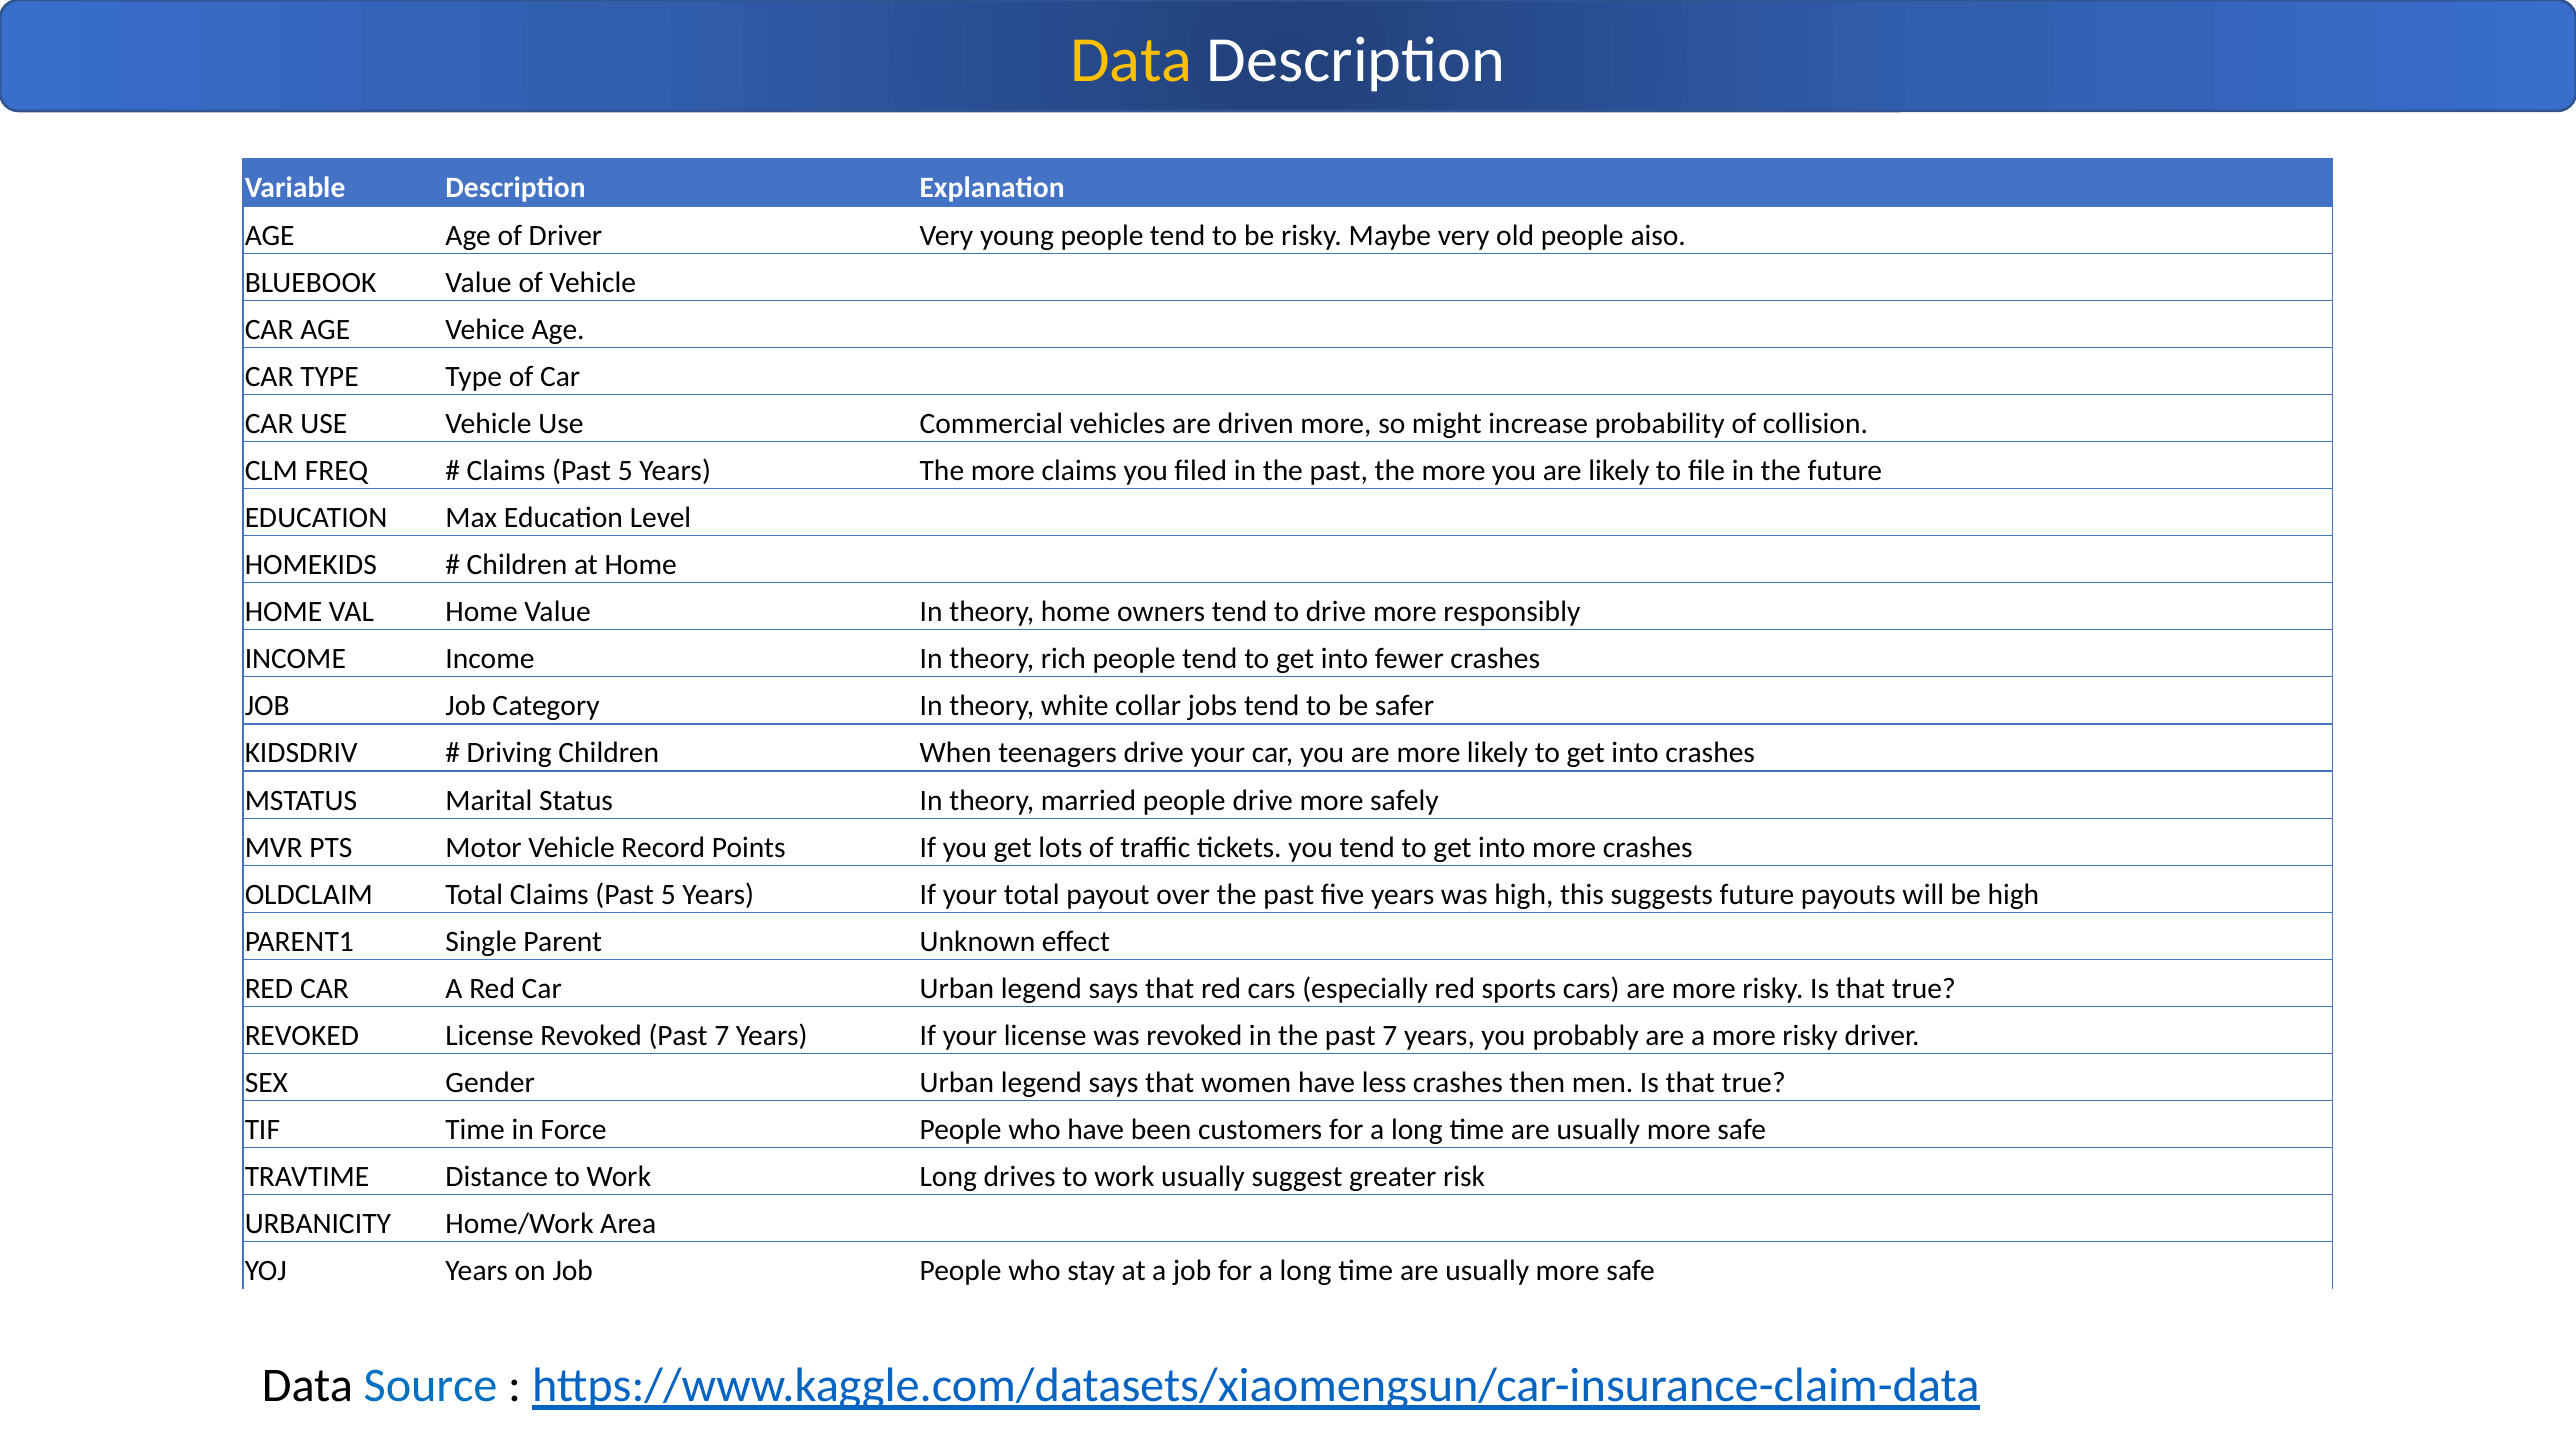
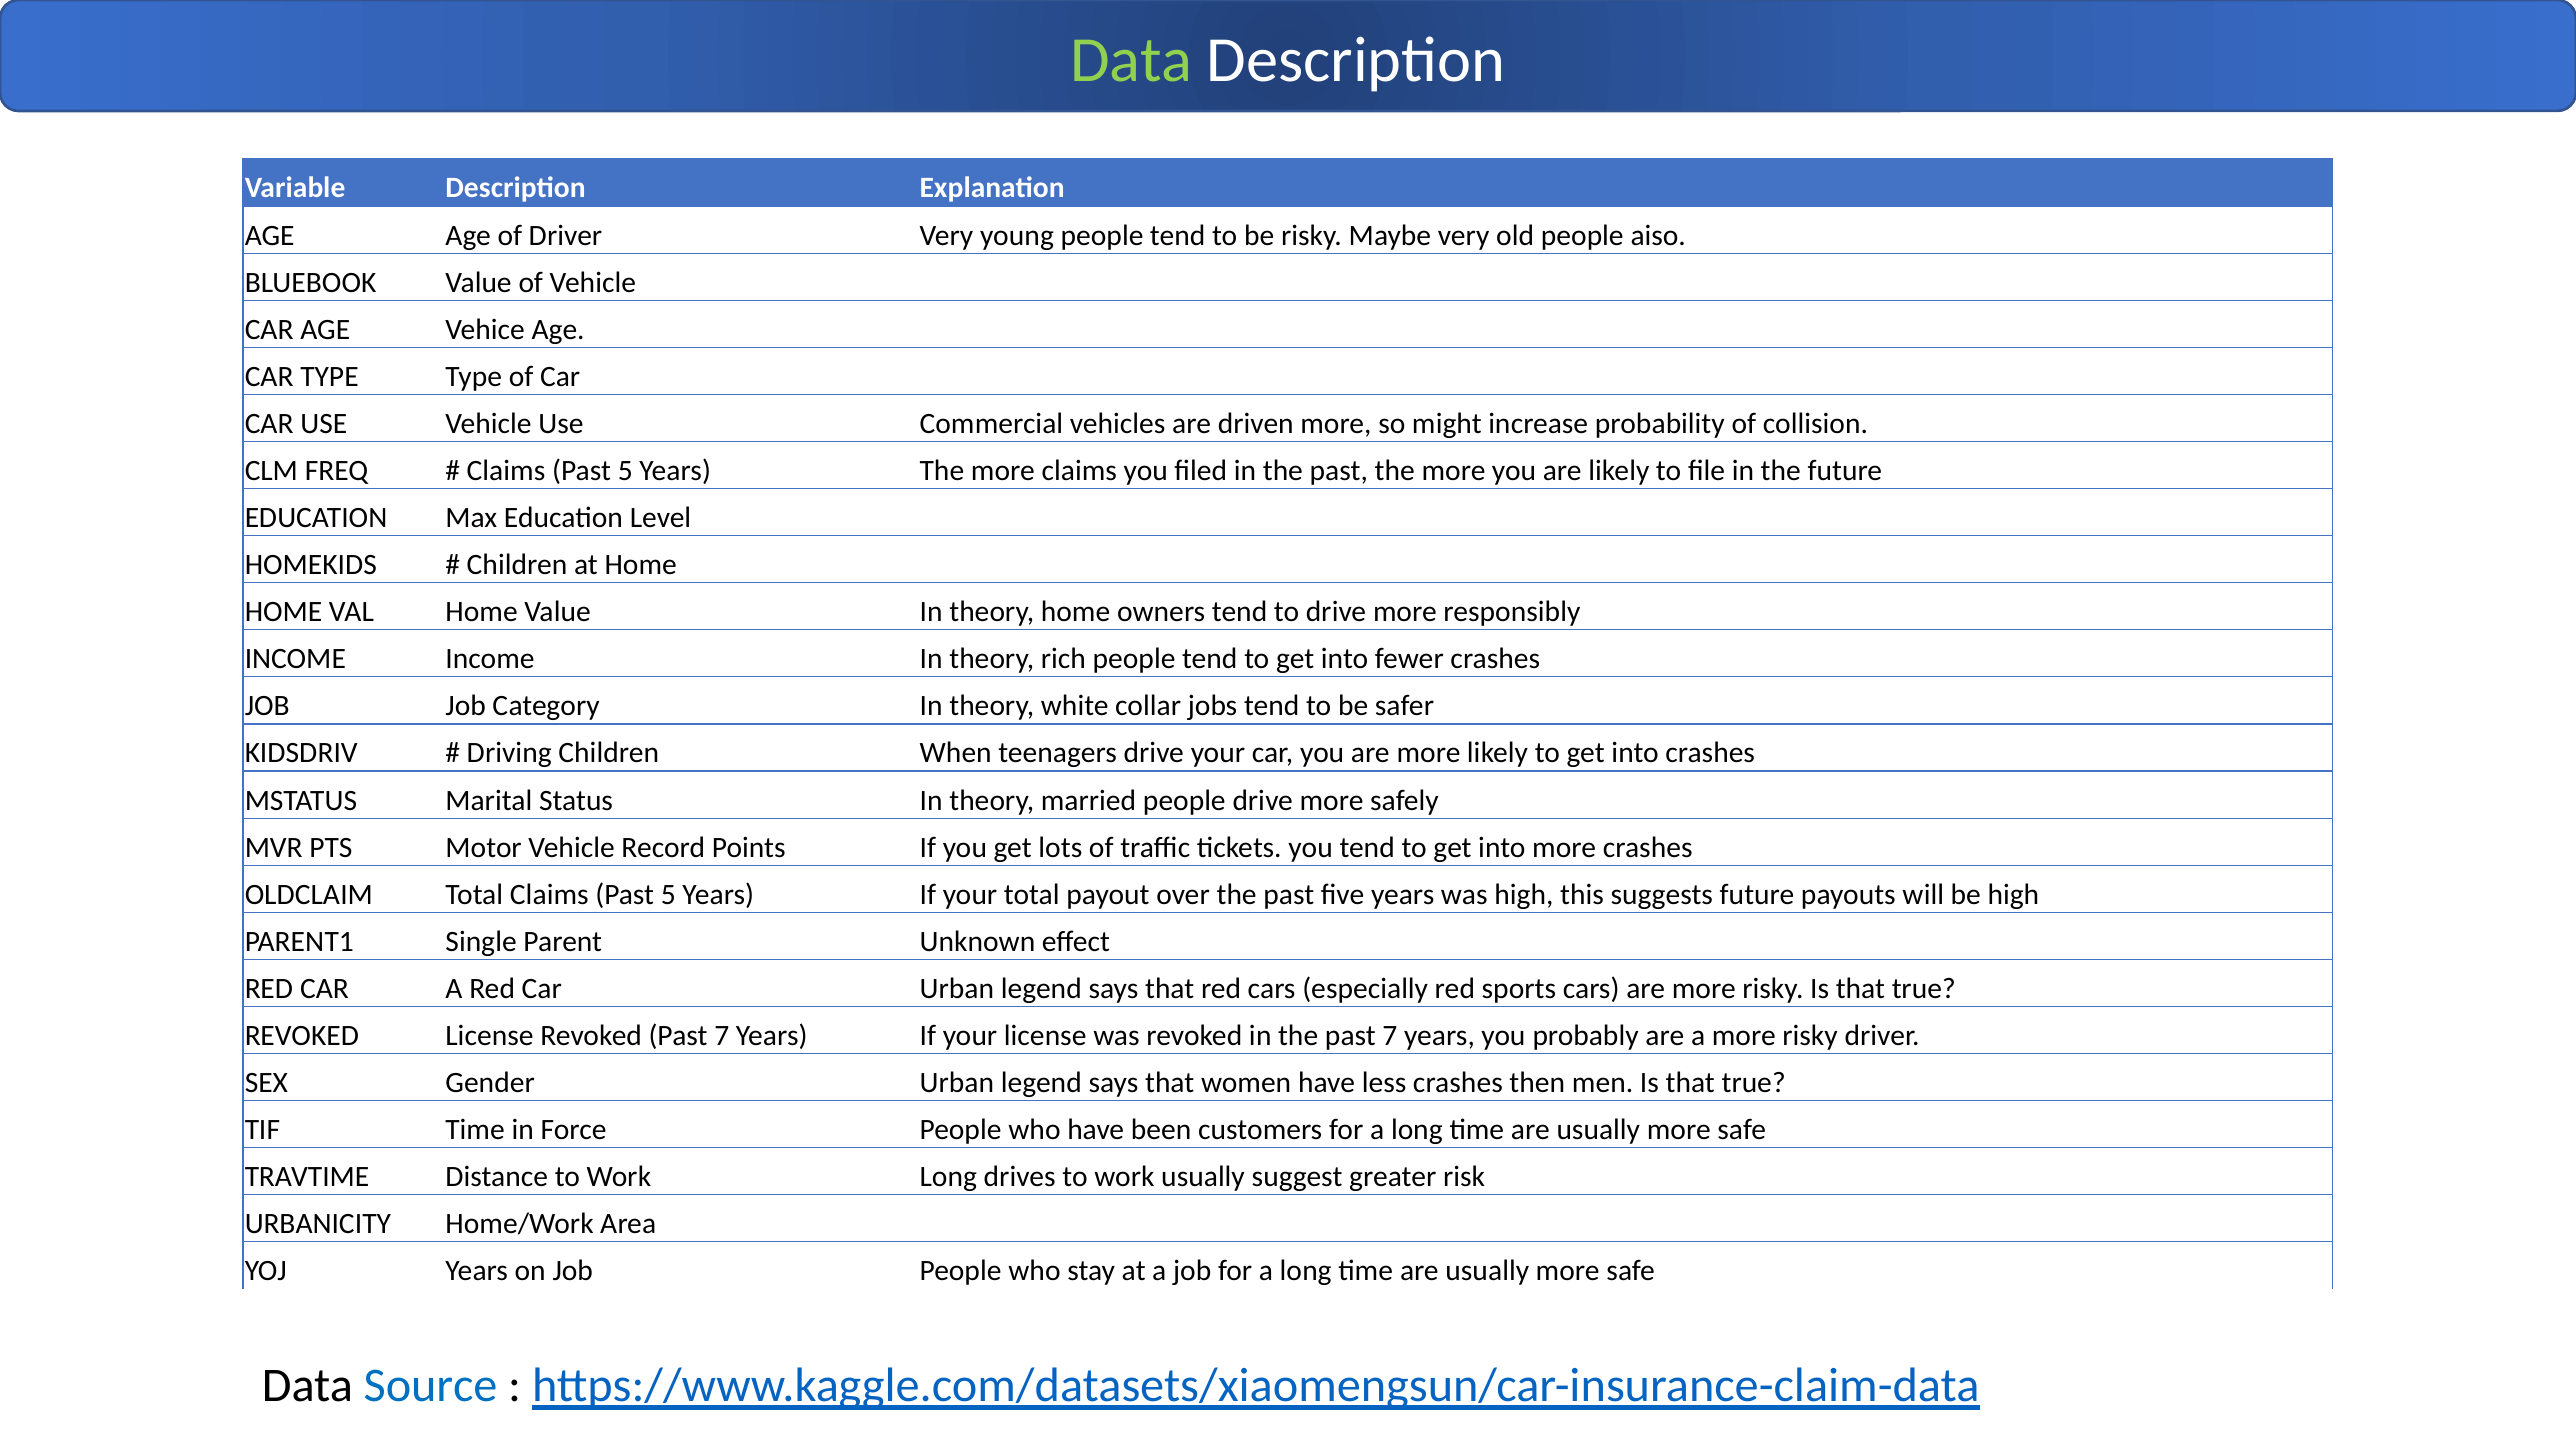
Data colour: yellow -> light green (1132, 60)
